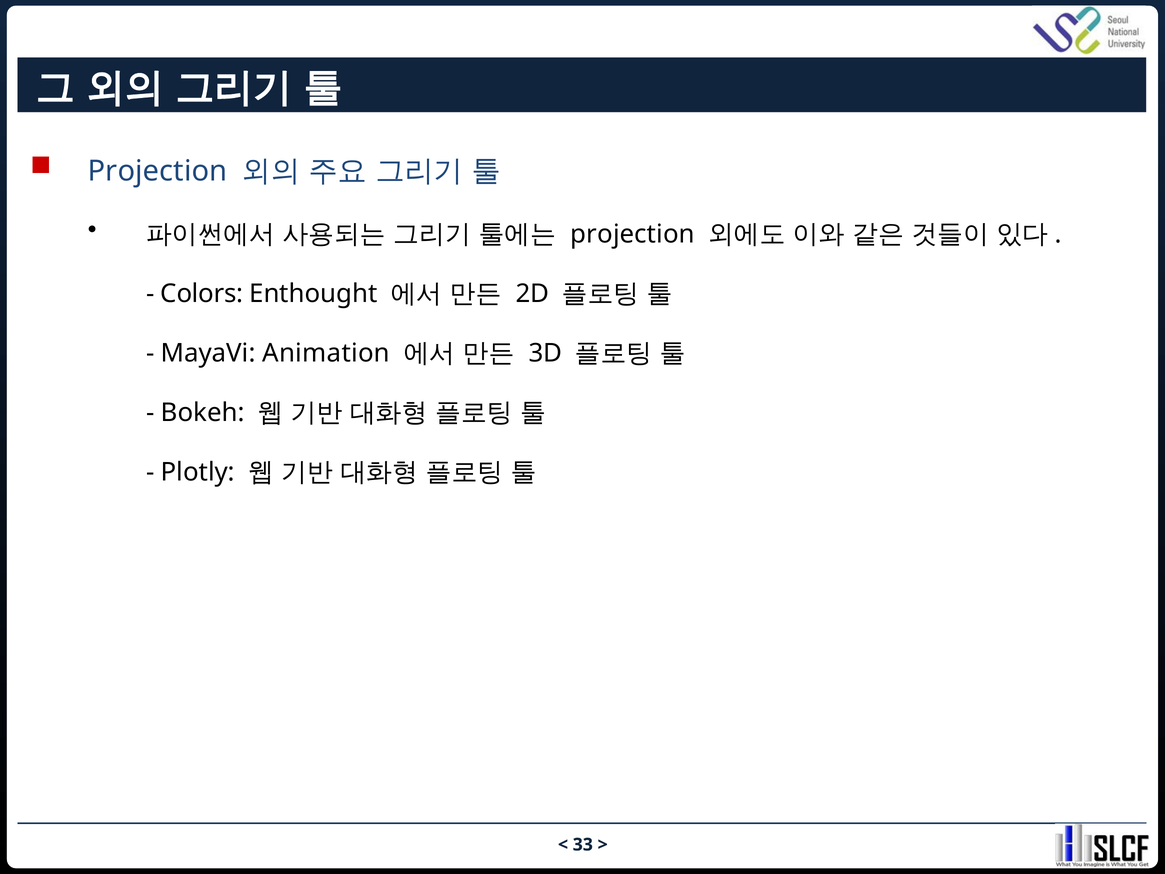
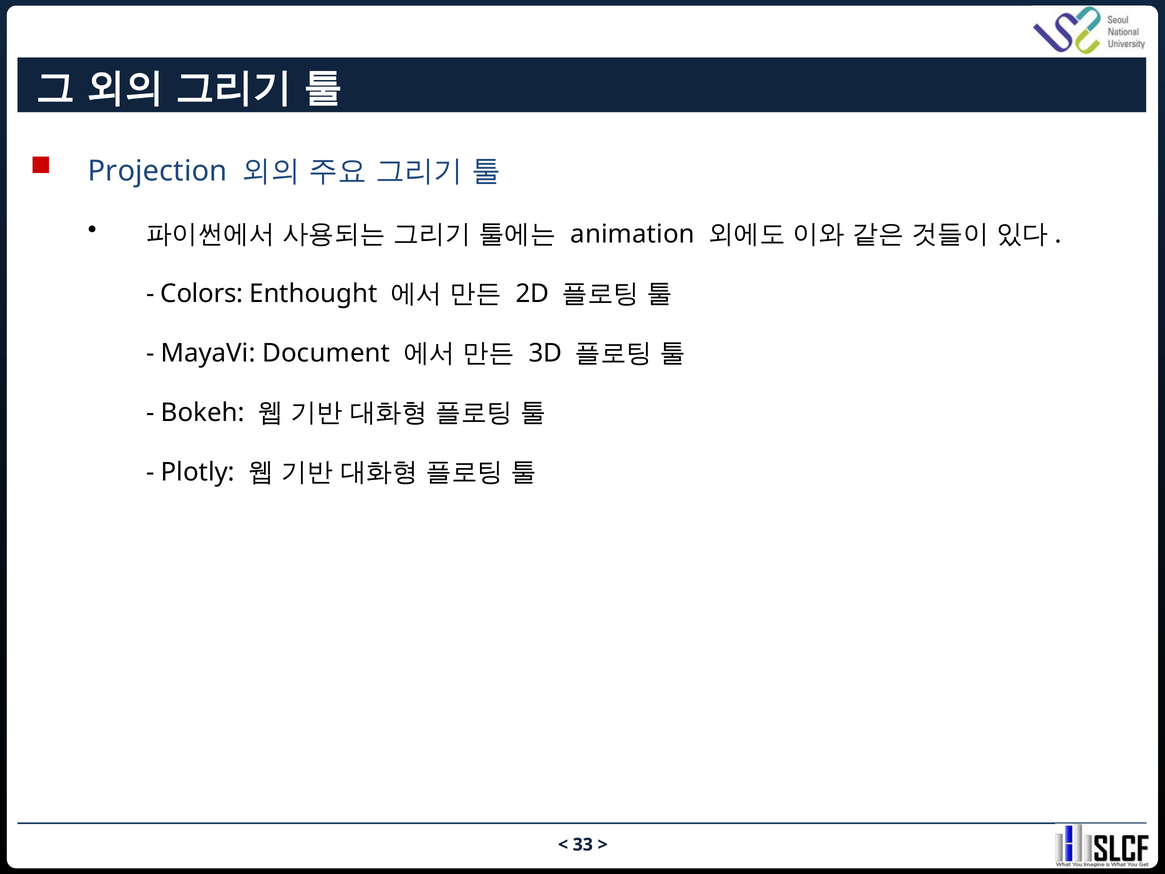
projection: projection -> animation (633, 234)
Animation: Animation -> Document (326, 353)
